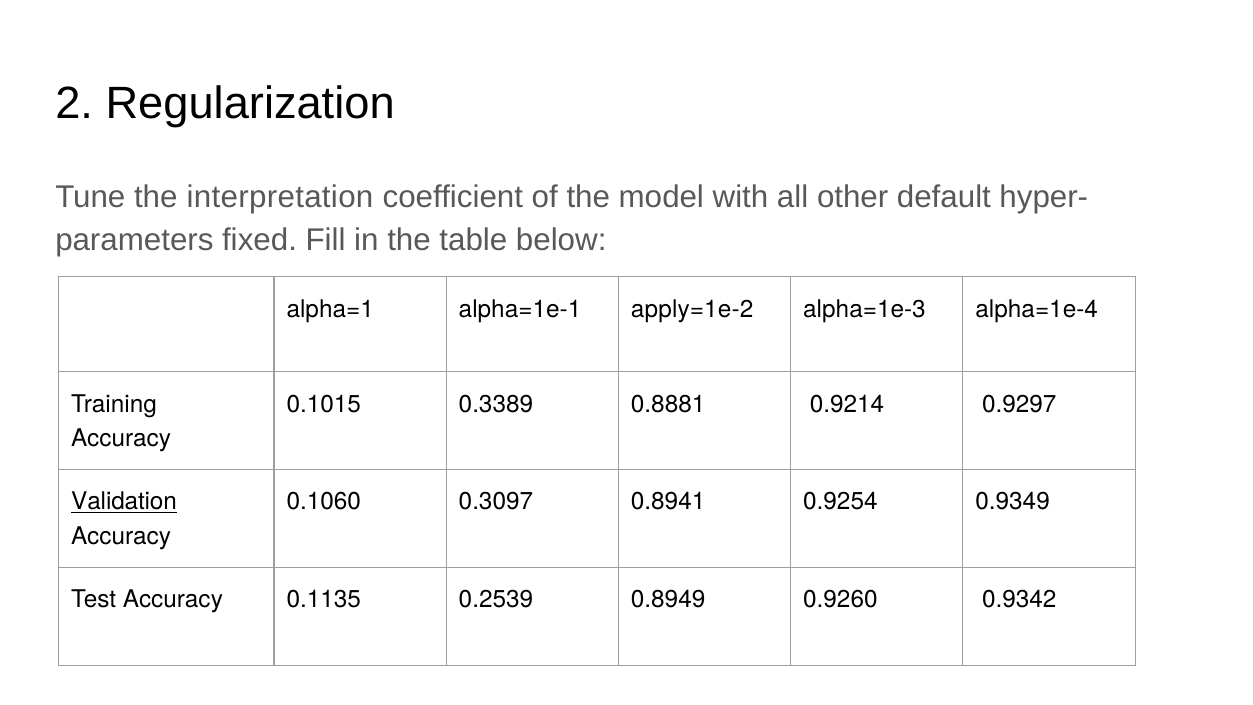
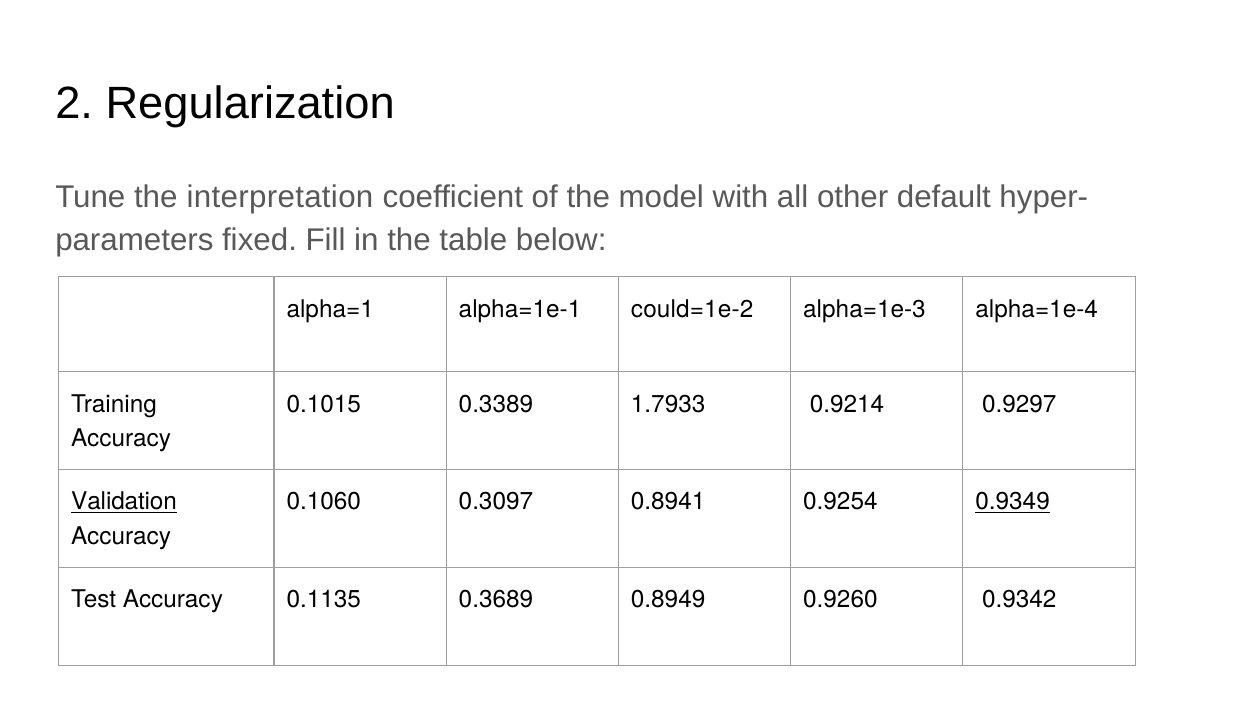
apply=1e-2: apply=1e-2 -> could=1e-2 (692, 309)
0.8881: 0.8881 -> 1.7933 (668, 404)
0.9349 underline: none -> present (1013, 502)
0.2539: 0.2539 -> 0.3689 (496, 600)
